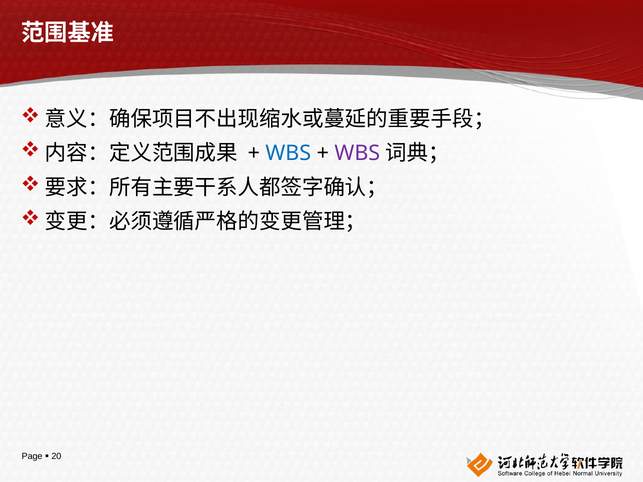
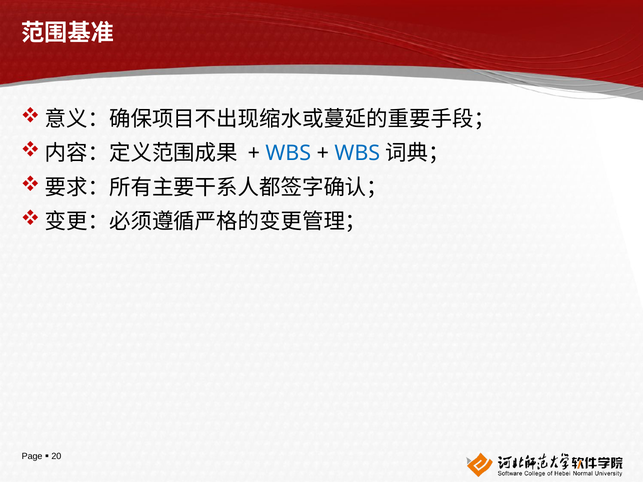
WBS colour: purple -> blue (357, 153)
